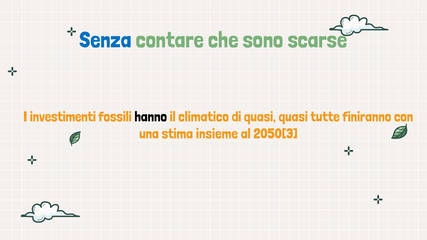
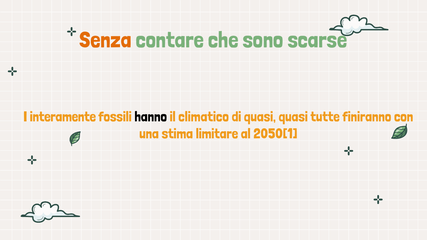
Senza colour: blue -> orange (106, 40)
investimenti: investimenti -> interamente (63, 117)
insieme: insieme -> limitare (217, 134)
2050[3: 2050[3 -> 2050[1 (275, 134)
